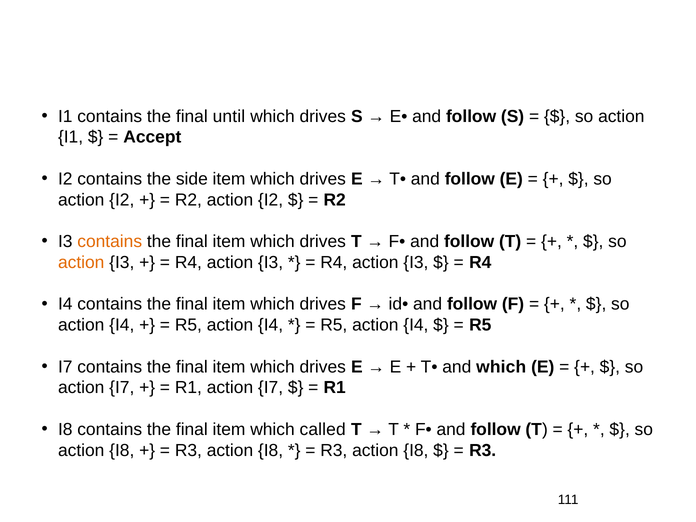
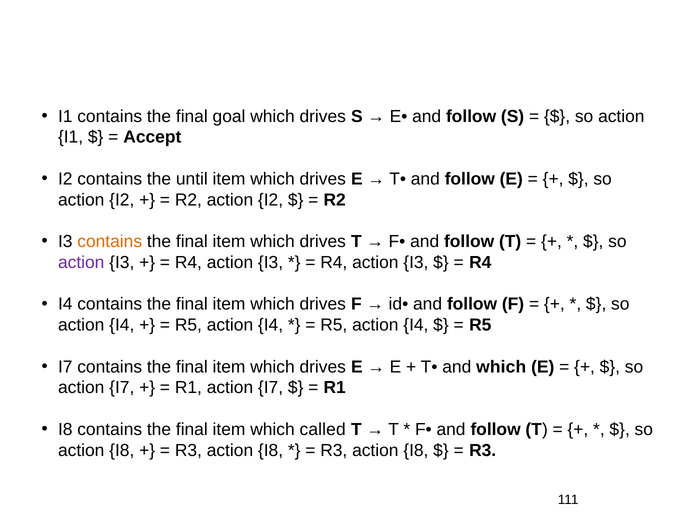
until: until -> goal (229, 116)
side: side -> until (192, 179)
action colour: orange -> purple (81, 262)
